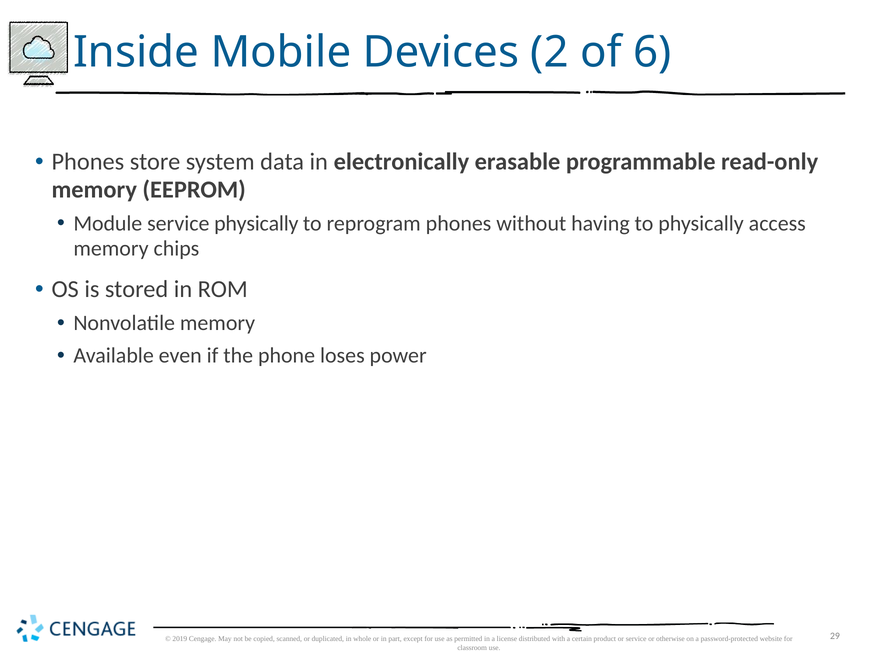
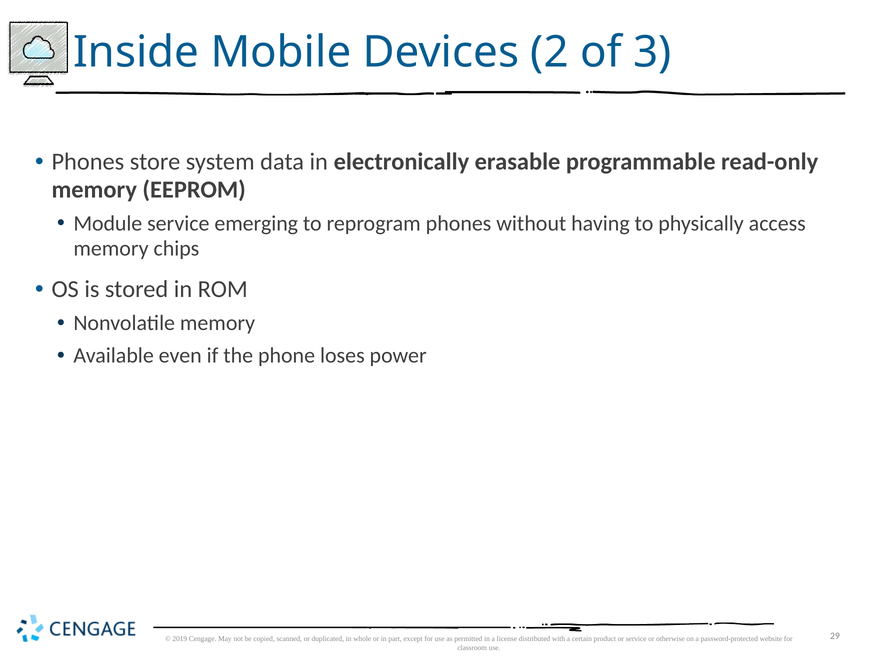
6: 6 -> 3 (652, 52)
service physically: physically -> emerging (256, 223)
